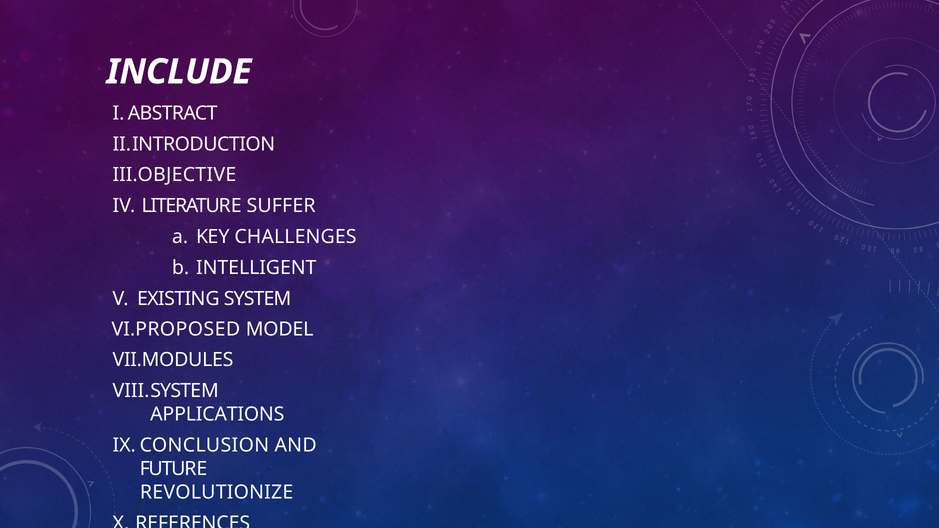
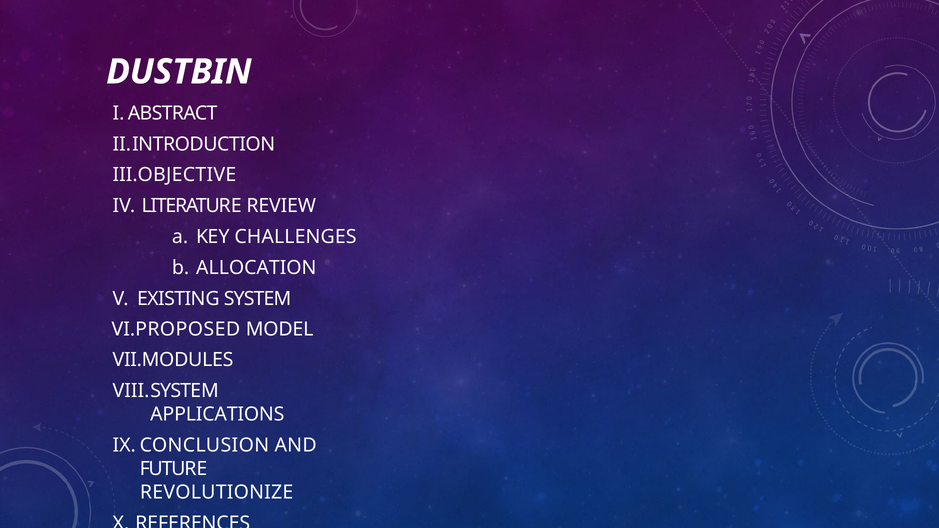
INCLUDE: INCLUDE -> DUSTBIN (179, 72)
SUFFER: SUFFER -> REVIEW (281, 206)
INTELLIGENT: INTELLIGENT -> ALLOCATION (256, 268)
